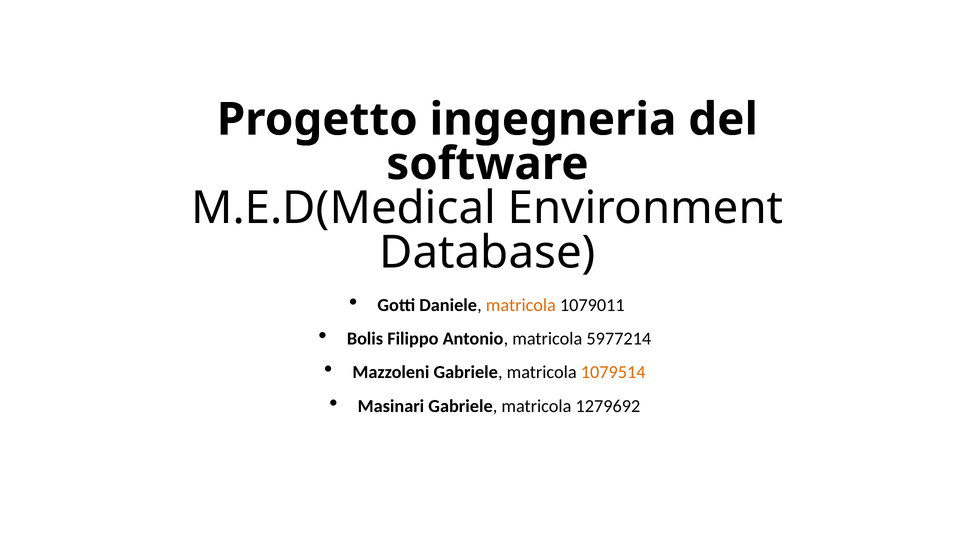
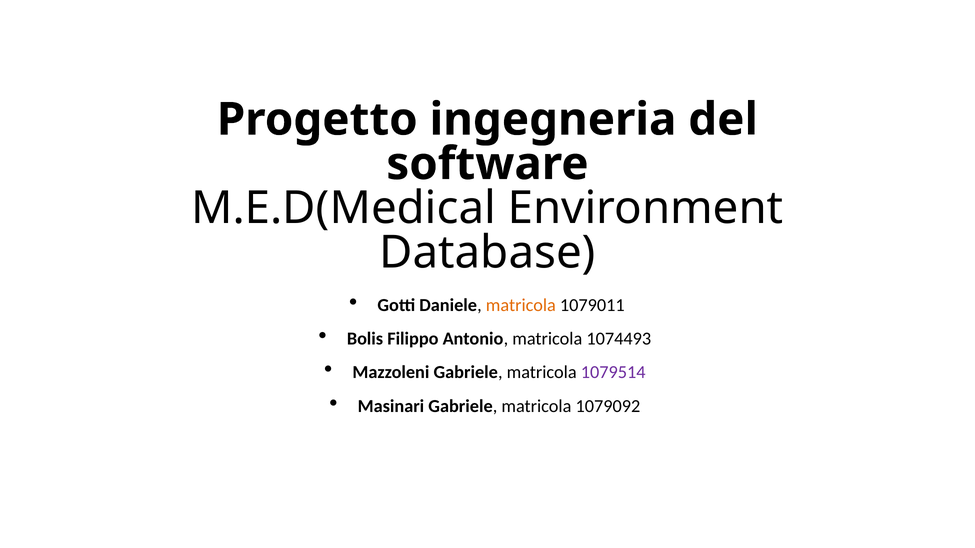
5977214: 5977214 -> 1074493 (619, 339)
1079514 colour: orange -> purple (613, 373)
1279692: 1279692 -> 1079092 (608, 406)
